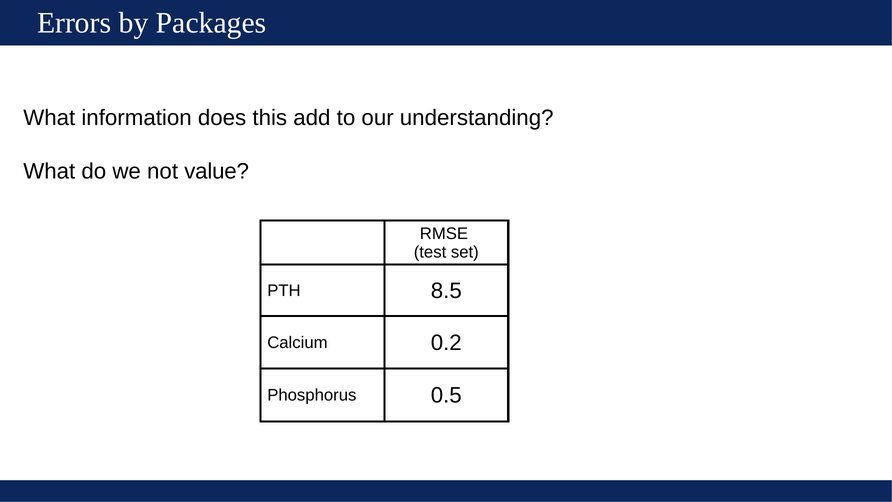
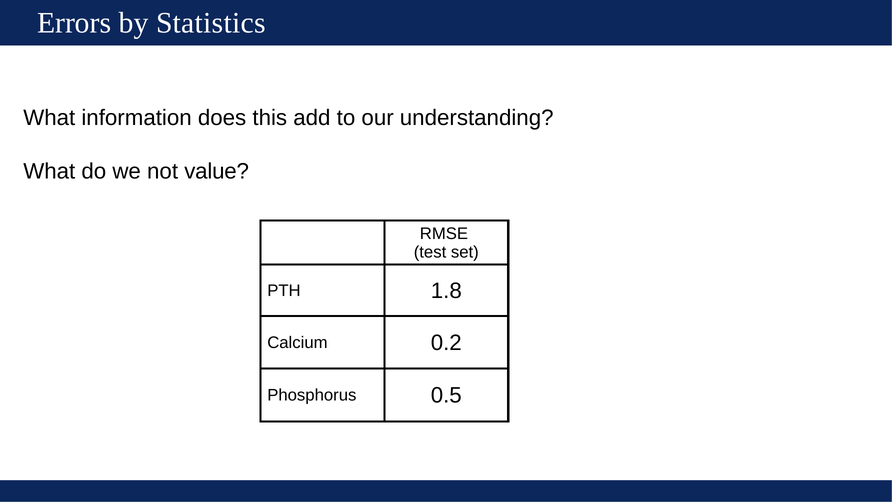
Packages: Packages -> Statistics (211, 23)
8.5: 8.5 -> 1.8 (446, 291)
